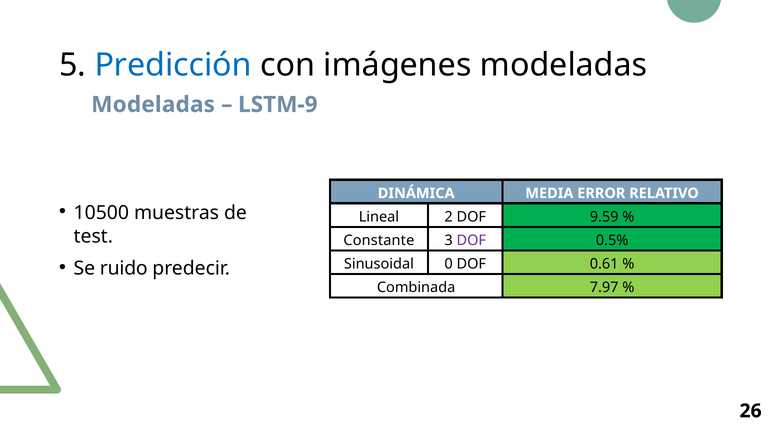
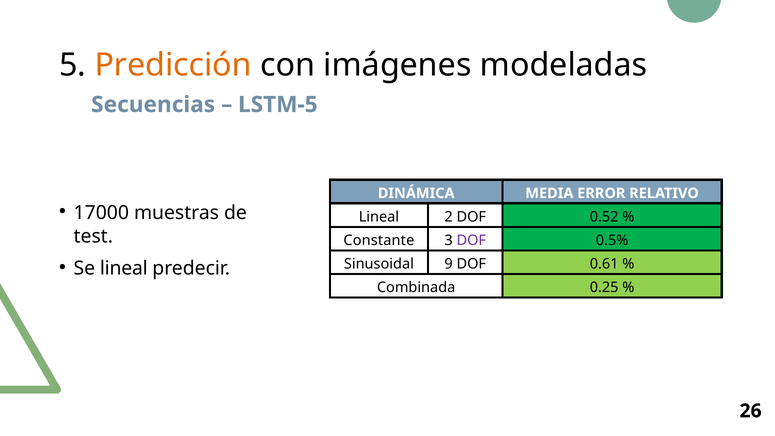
Predicción colour: blue -> orange (173, 65)
Modeladas: Modeladas -> Secuencias (153, 105)
LSTM-9: LSTM-9 -> LSTM-5 (278, 105)
10500: 10500 -> 17000 (101, 213)
9.59: 9.59 -> 0.52 (604, 217)
Se ruido: ruido -> lineal (124, 268)
0: 0 -> 9 (449, 264)
7.97: 7.97 -> 0.25 (604, 288)
